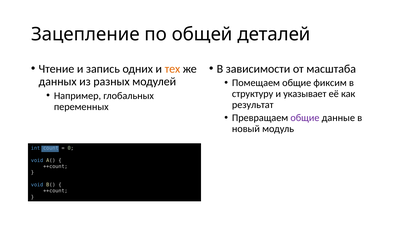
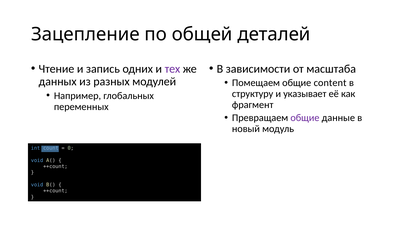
тех colour: orange -> purple (172, 69)
фиксим: фиксим -> content (330, 83)
результат: результат -> фрагмент (253, 105)
